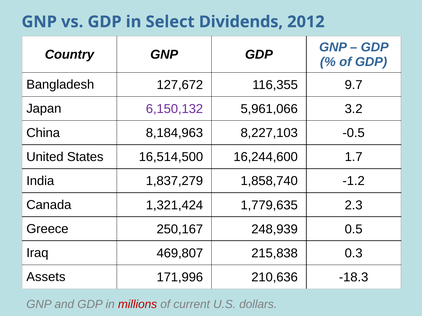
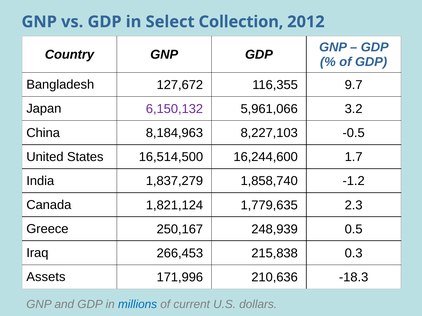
Dividends: Dividends -> Collection (241, 22)
1,321,424: 1,321,424 -> 1,821,124 (174, 205)
469,807: 469,807 -> 266,453 (180, 254)
millions colour: red -> blue (138, 305)
